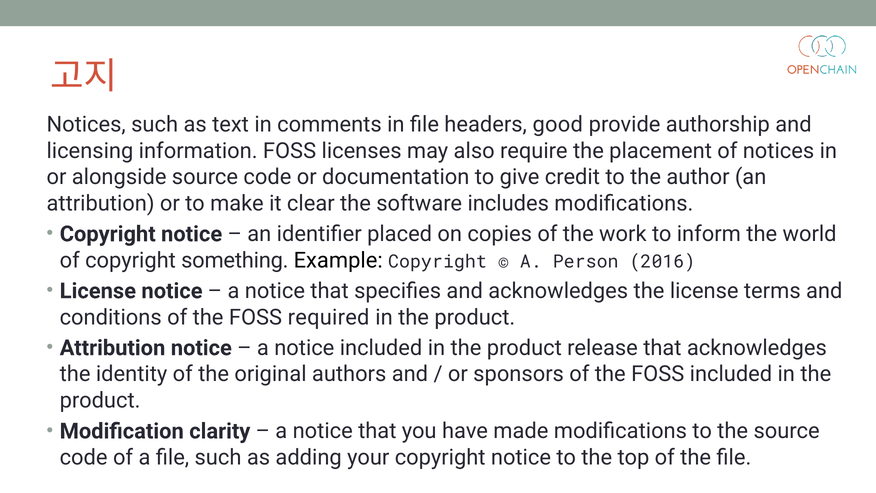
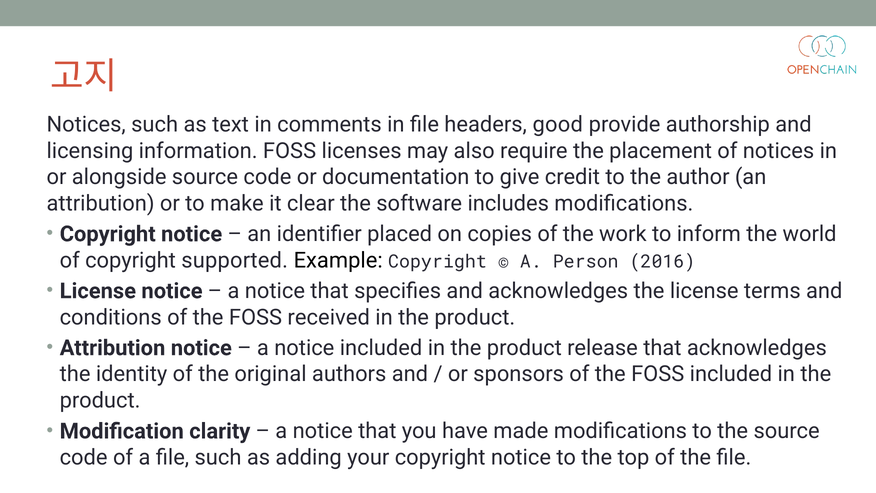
something: something -> supported (235, 260)
required: required -> received (329, 317)
